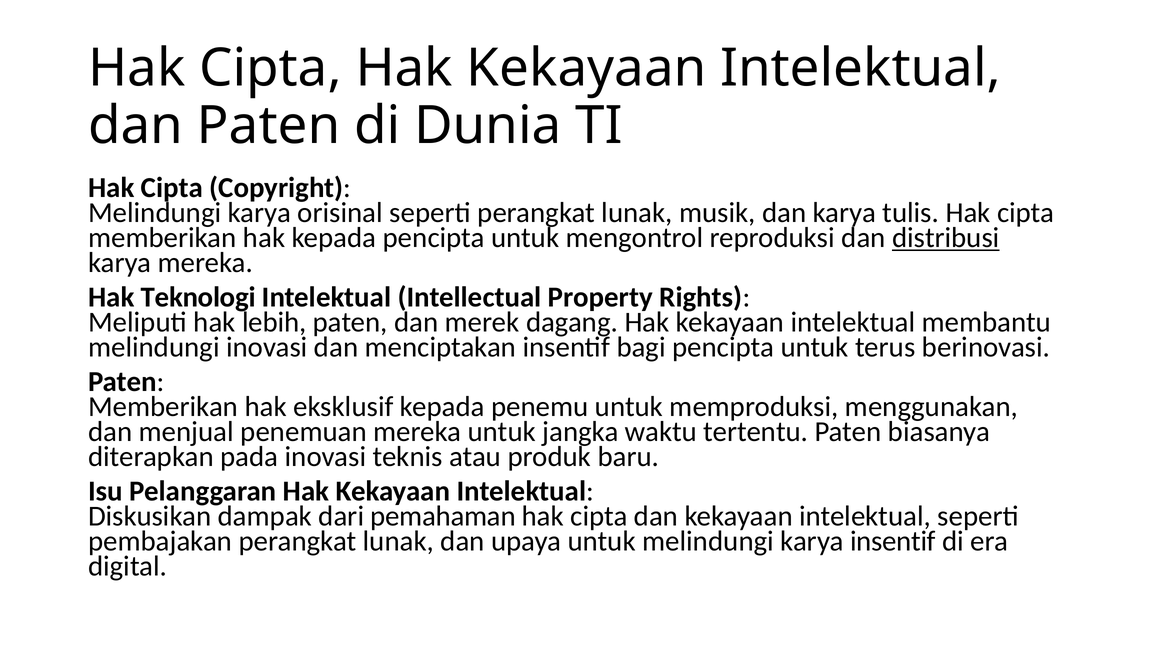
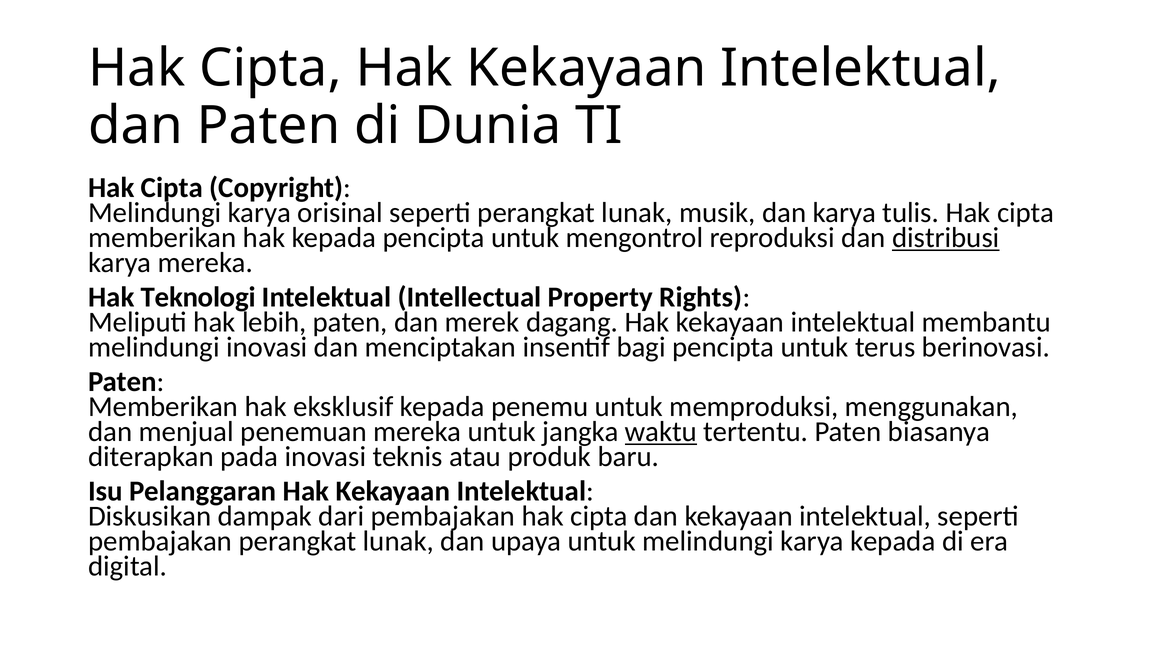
waktu underline: none -> present (661, 432)
dari pemahaman: pemahaman -> pembajakan (443, 517)
karya insentif: insentif -> kepada (893, 542)
